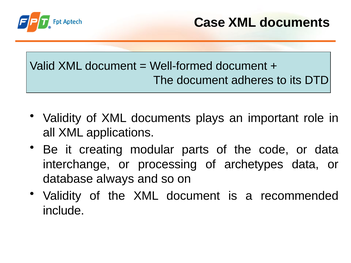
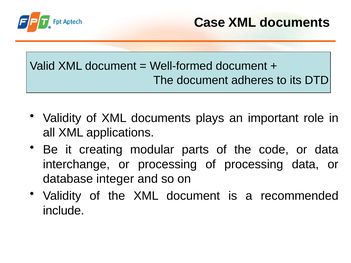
of archetypes: archetypes -> processing (254, 164)
always: always -> integer (115, 179)
